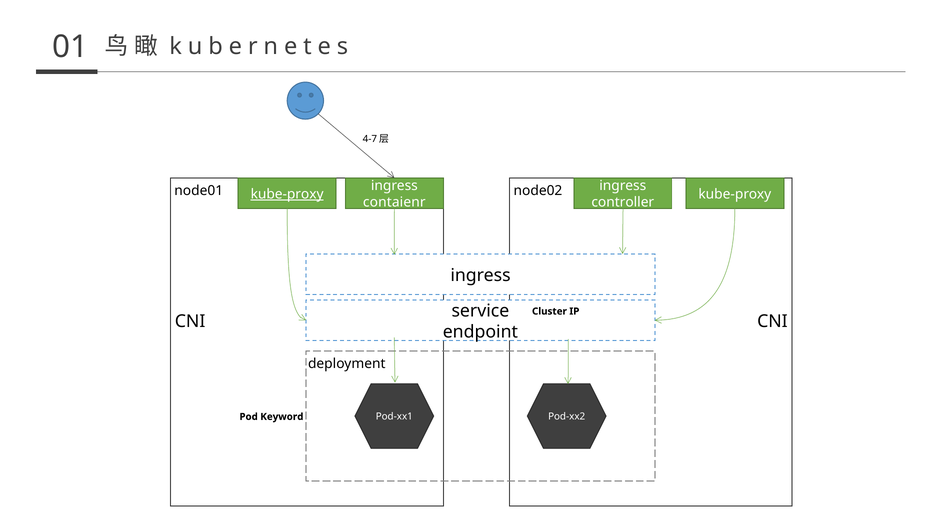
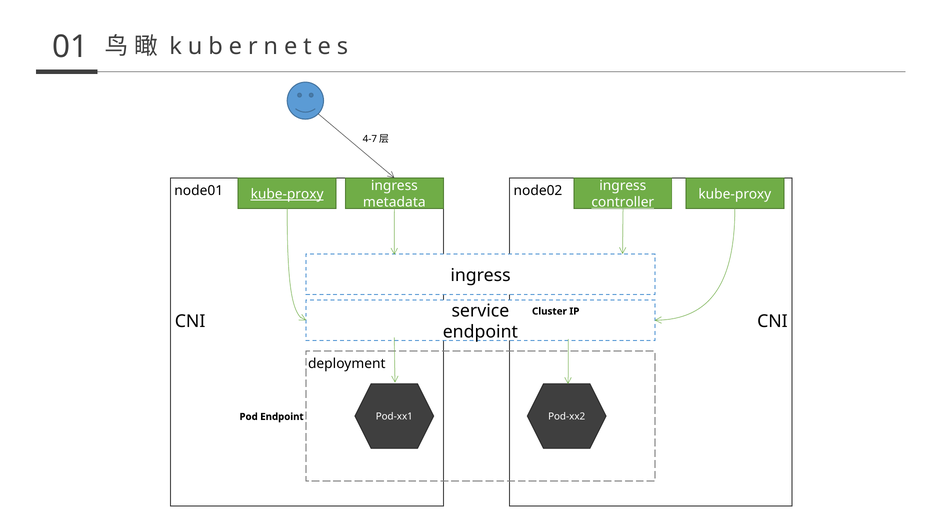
contaienr: contaienr -> metadata (394, 202)
controller underline: none -> present (623, 202)
Pod Keyword: Keyword -> Endpoint (282, 417)
